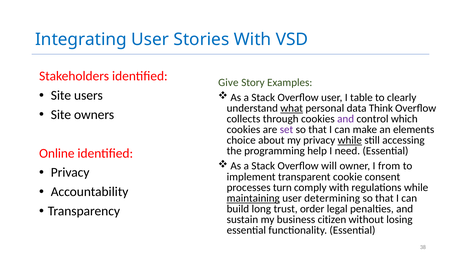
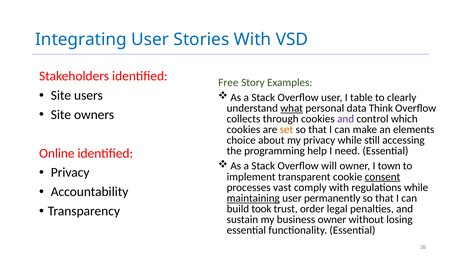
Give: Give -> Free (228, 82)
set colour: purple -> orange (287, 130)
while underline: present -> none (350, 140)
from: from -> town (389, 166)
consent underline: none -> present (383, 177)
turn: turn -> vast (282, 188)
determining: determining -> permanently (332, 198)
long: long -> took (261, 209)
business citizen: citizen -> owner (332, 220)
